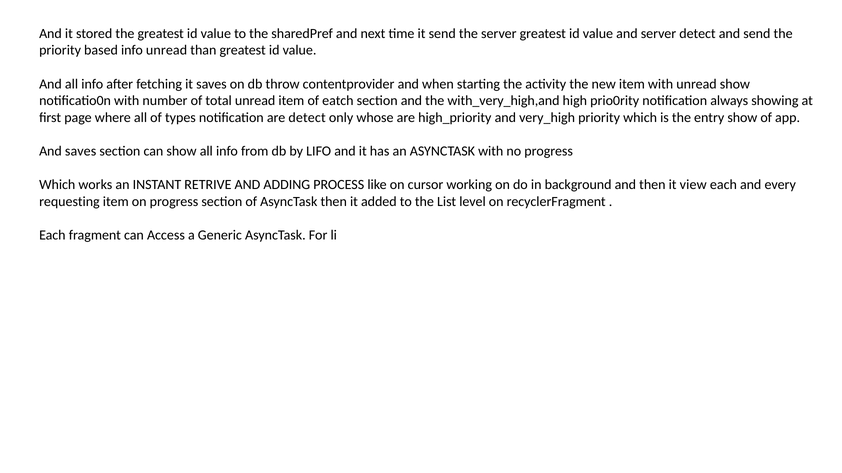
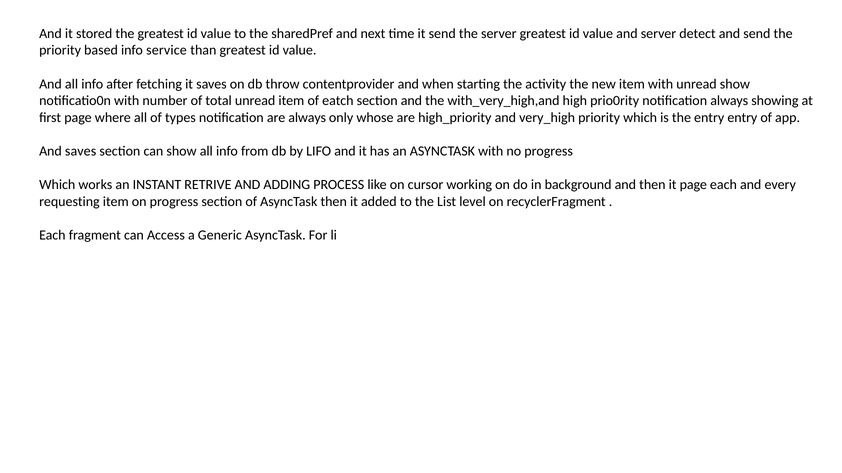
info unread: unread -> service (167, 50)
are detect: detect -> always (307, 118)
entry show: show -> entry (742, 118)
it view: view -> page (693, 185)
